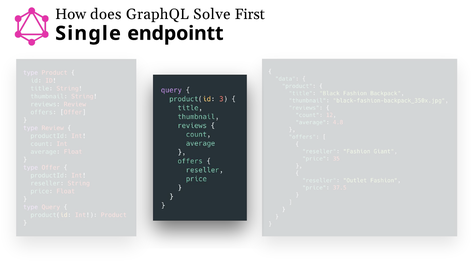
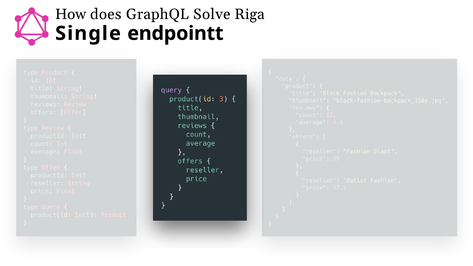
First: First -> Riga (250, 14)
